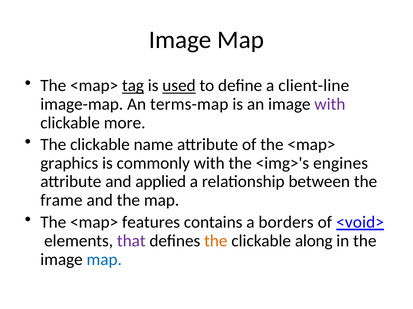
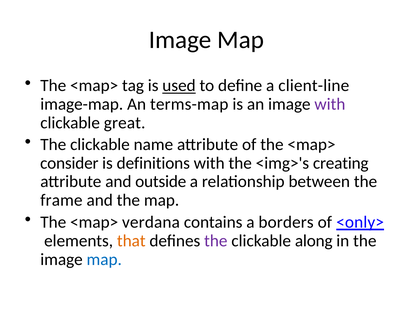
tag underline: present -> none (133, 86)
more: more -> great (125, 123)
graphics: graphics -> consider (69, 164)
commonly: commonly -> definitions (153, 164)
engines: engines -> creating (341, 164)
applied: applied -> outside (161, 182)
features: features -> verdana (151, 223)
<void>: <void> -> <only> (360, 223)
that colour: purple -> orange (131, 241)
the colour: orange -> purple (216, 241)
